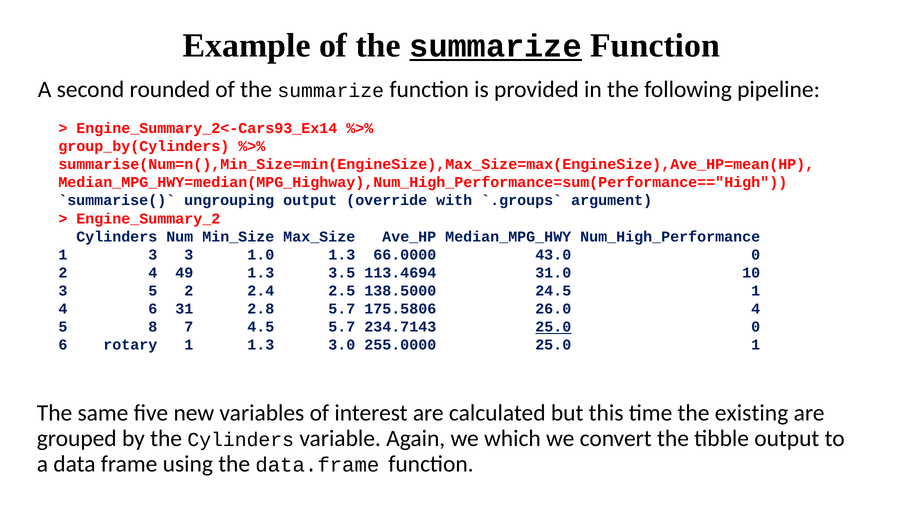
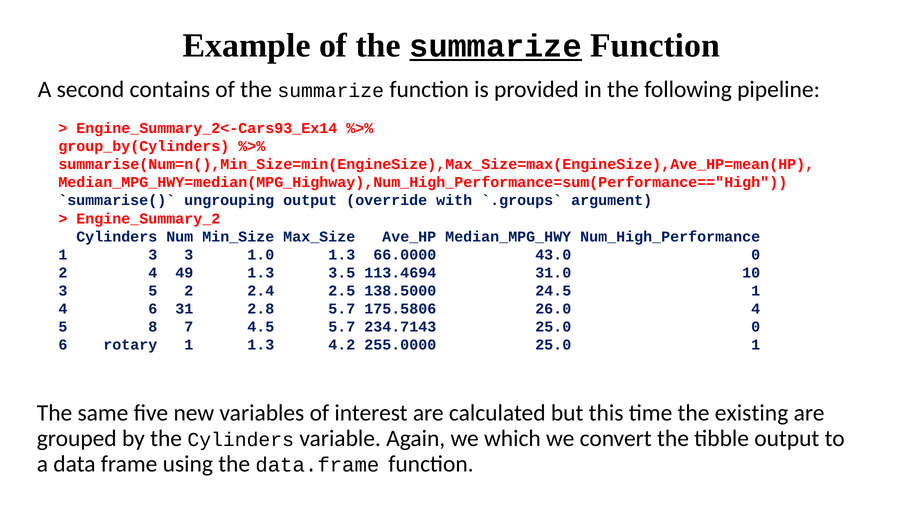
rounded: rounded -> contains (170, 90)
25.0 underline: present -> none (553, 327)
3.0: 3.0 -> 4.2 (342, 345)
